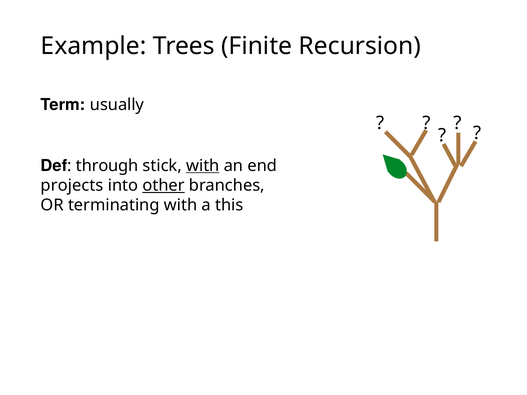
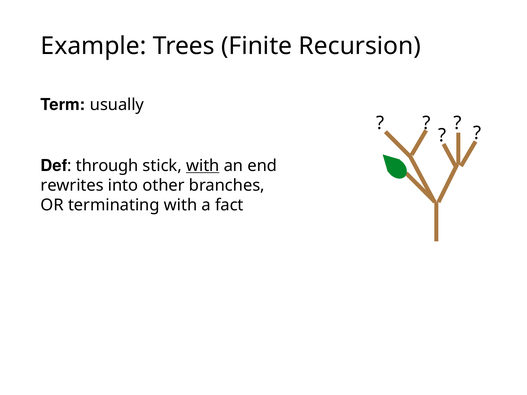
projects: projects -> rewrites (72, 185)
other underline: present -> none (164, 185)
this: this -> fact (229, 205)
